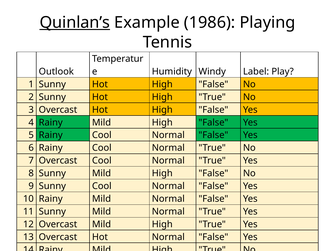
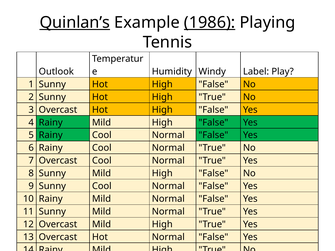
1986 underline: none -> present (210, 23)
